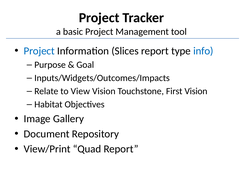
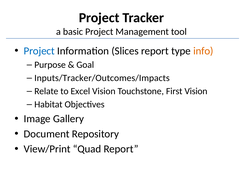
info colour: blue -> orange (203, 51)
Inputs/Widgets/Outcomes/Impacts: Inputs/Widgets/Outcomes/Impacts -> Inputs/Tracker/Outcomes/Impacts (102, 78)
View: View -> Excel (80, 91)
